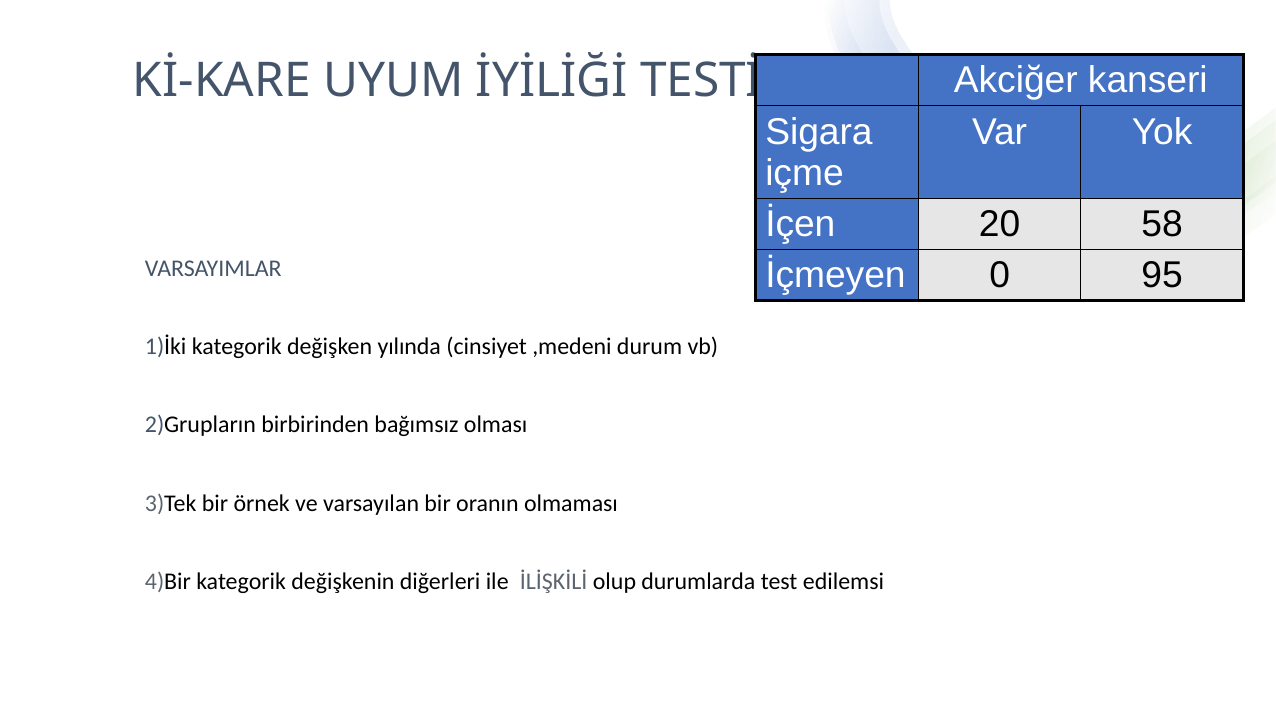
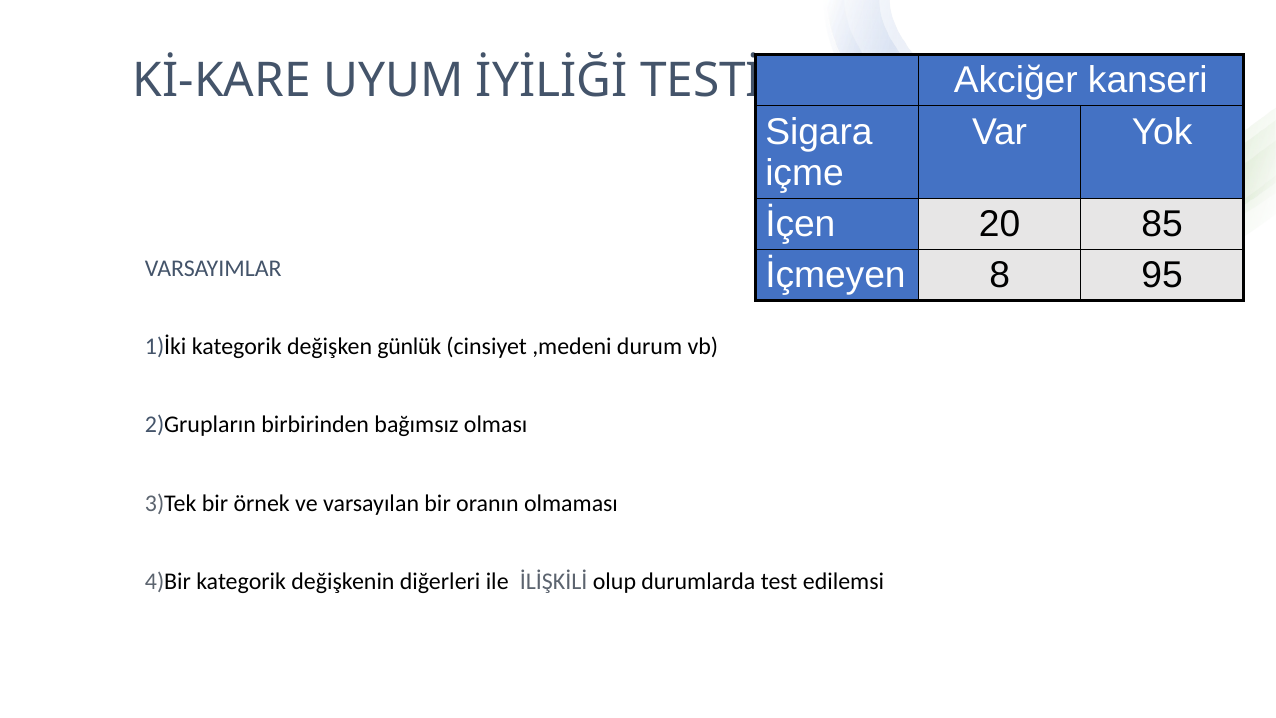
58: 58 -> 85 (1162, 224)
0: 0 -> 8 (1000, 275)
yılında: yılında -> günlük (409, 347)
